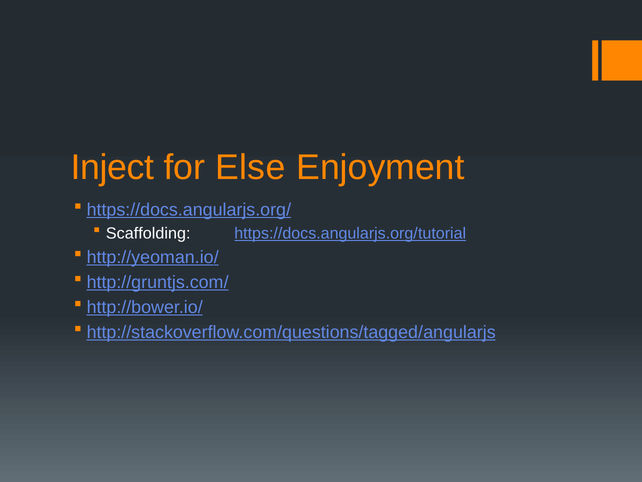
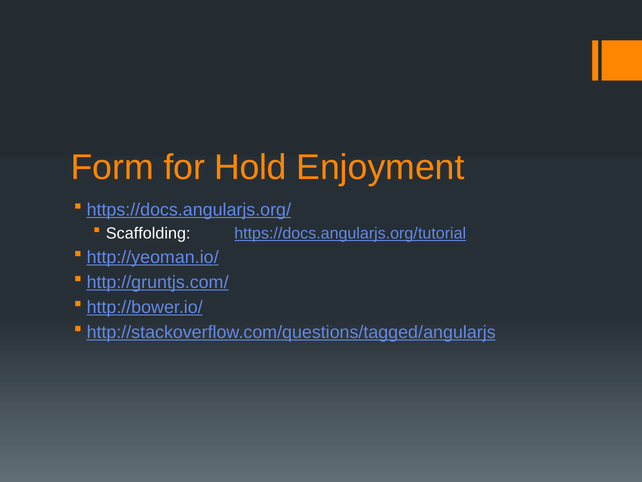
Inject: Inject -> Form (112, 167)
Else: Else -> Hold (251, 167)
